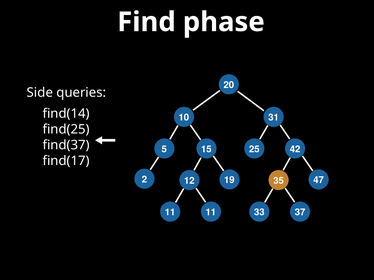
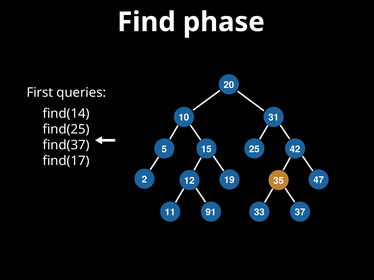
Side: Side -> First (40, 93)
11 11: 11 -> 91 (211, 213)
